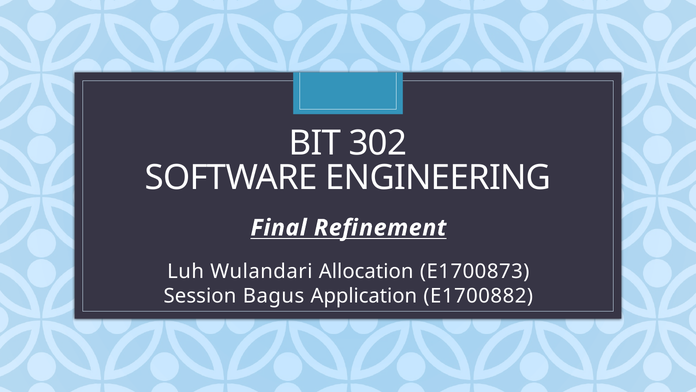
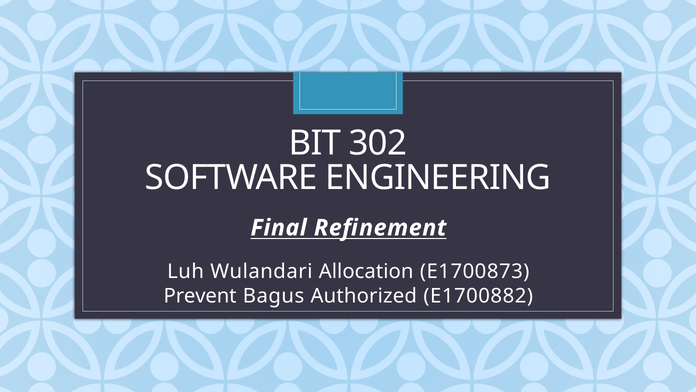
Session: Session -> Prevent (200, 296)
Application: Application -> Authorized (364, 296)
